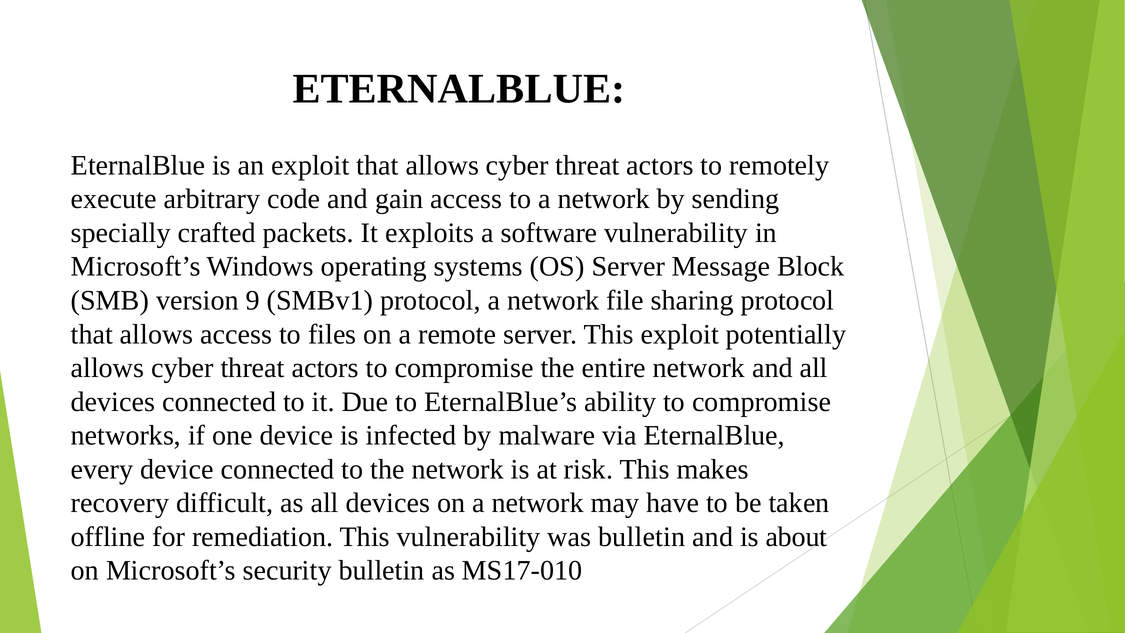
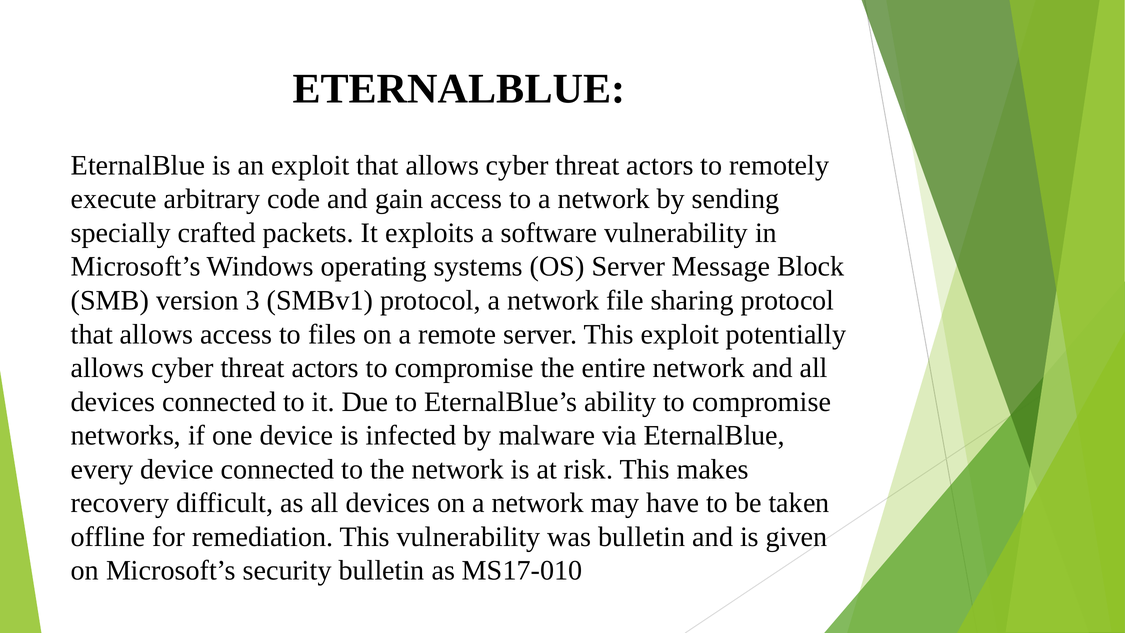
9: 9 -> 3 (253, 300)
about: about -> given (796, 537)
